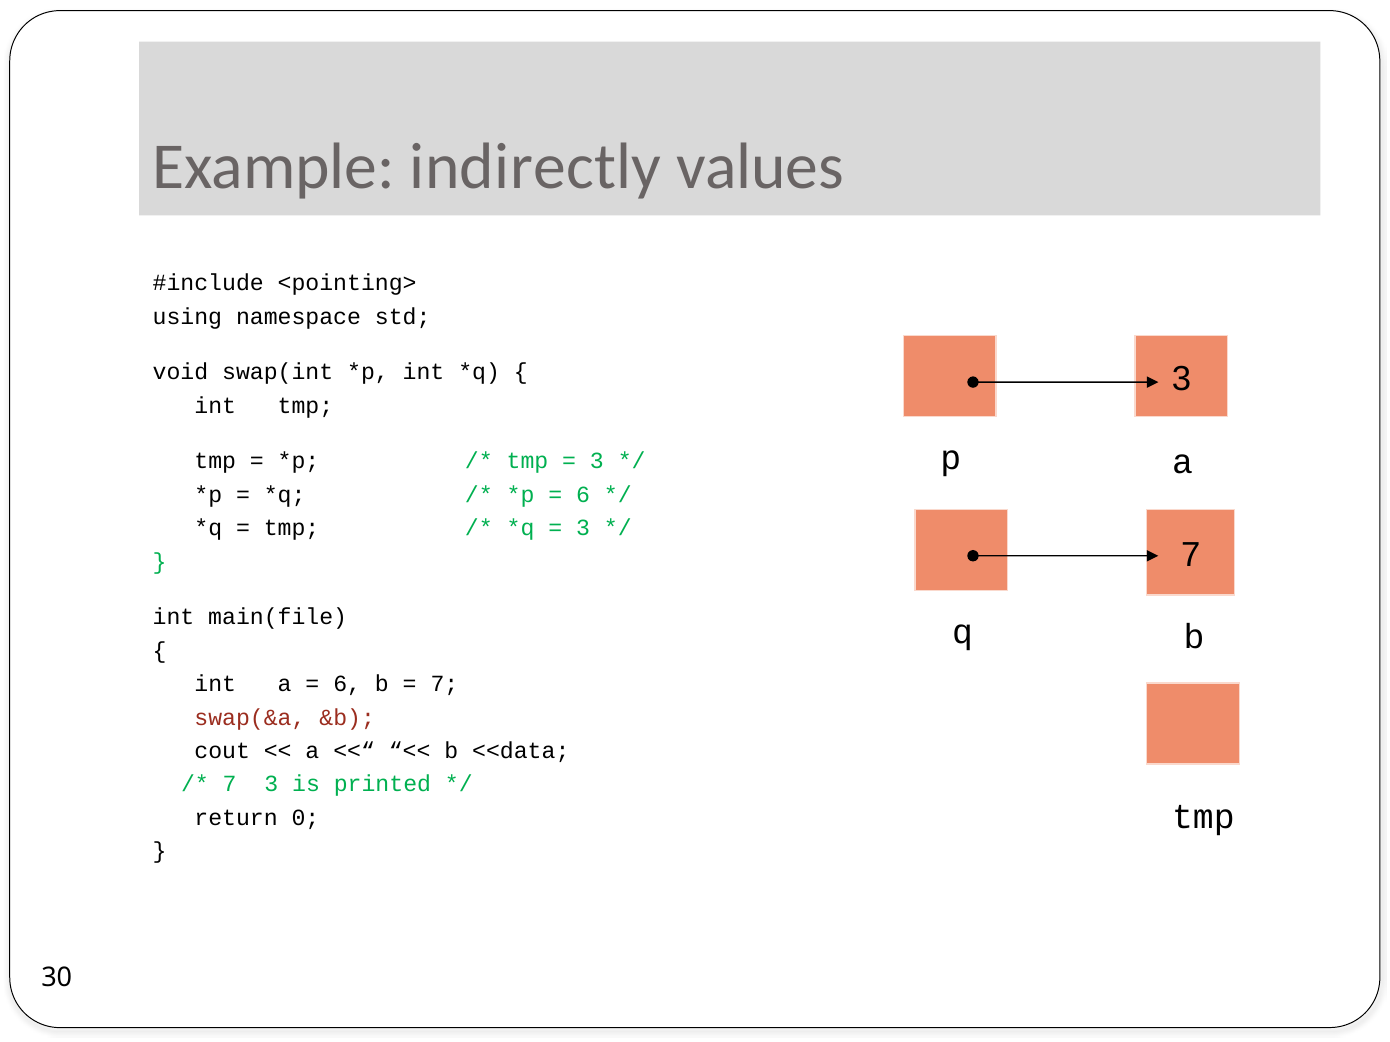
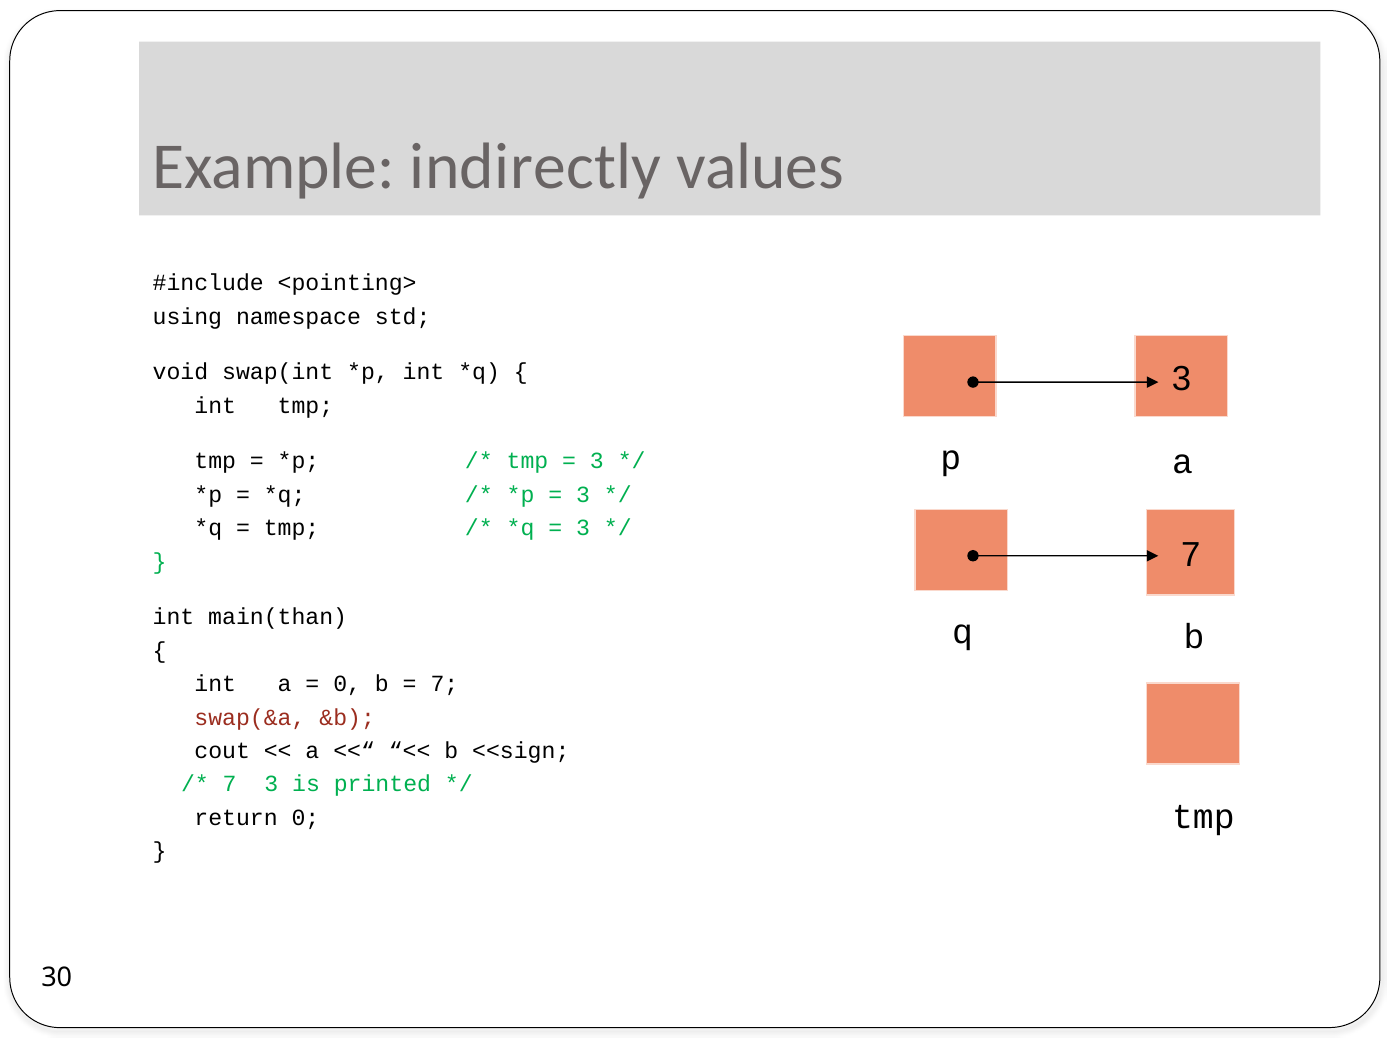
6: 6 -> 3 (583, 495)
main(file: main(file -> main(than (278, 618)
6: 6 -> 0 (347, 684)
<<data: <<data -> <<sign (521, 751)
